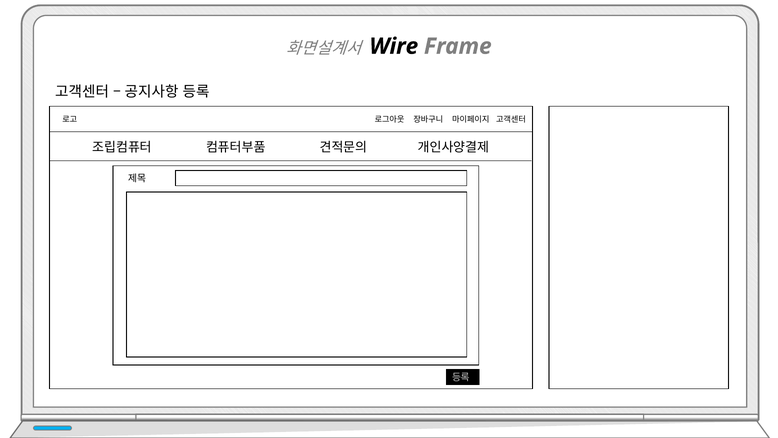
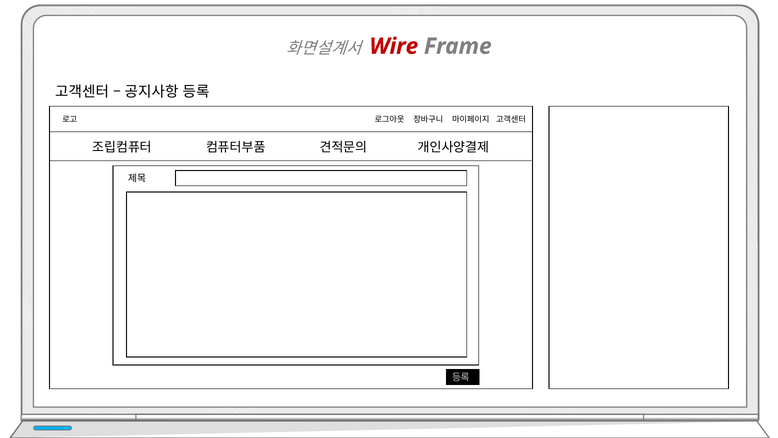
Wire colour: black -> red (394, 46)
